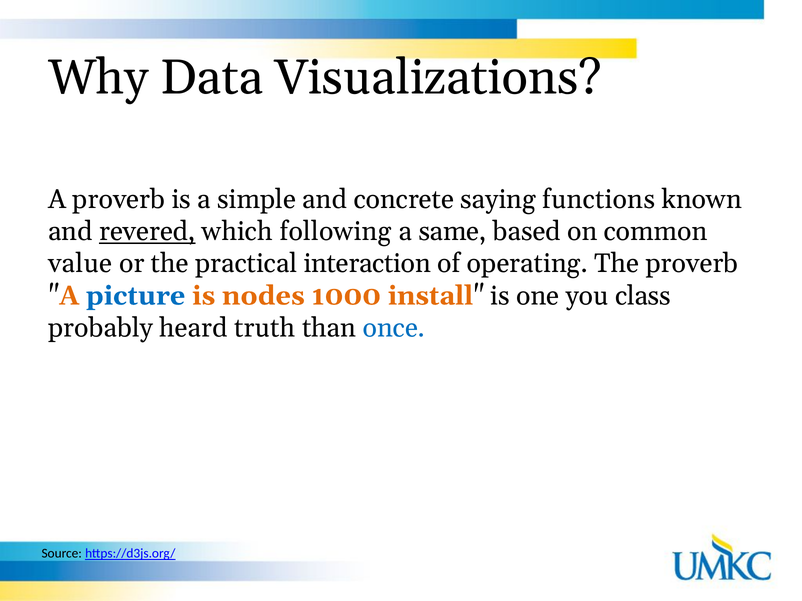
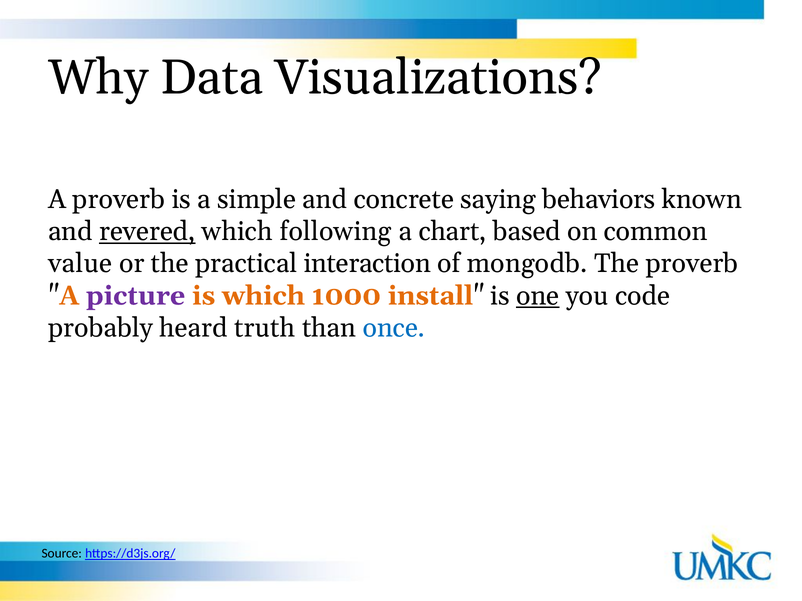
functions: functions -> behaviors (599, 200)
same: same -> chart (452, 232)
operating: operating -> mongodb (527, 264)
picture colour: blue -> purple (136, 296)
is nodes: nodes -> which (263, 296)
one underline: none -> present (538, 296)
class: class -> code (643, 296)
